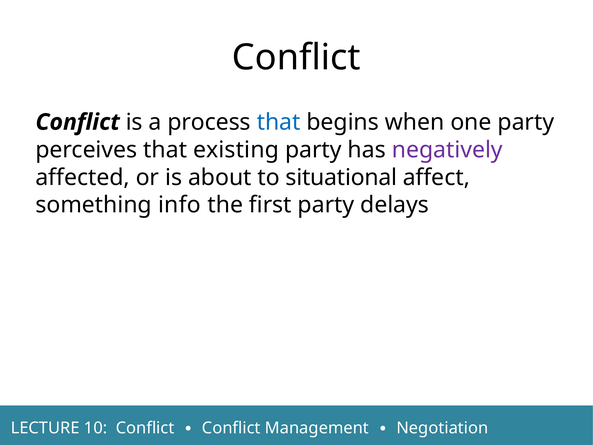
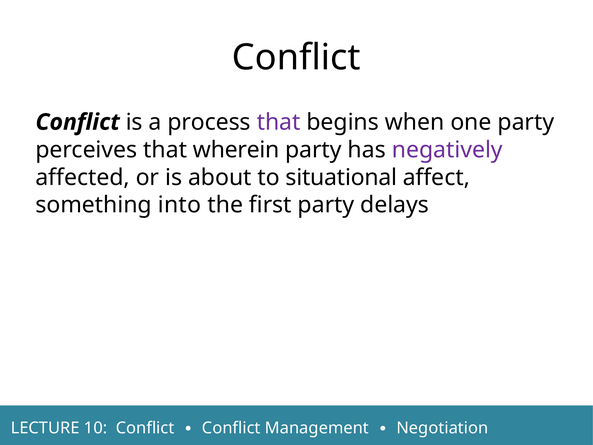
that colour: blue -> purple (279, 122)
existing: existing -> wherein (236, 150)
info: info -> into (179, 205)
